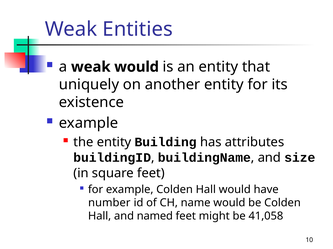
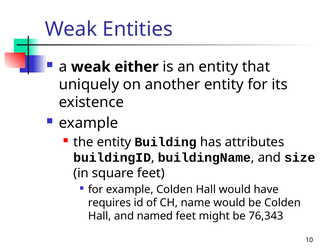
weak would: would -> either (137, 67)
number: number -> requires (109, 203)
41,058: 41,058 -> 76,343 (266, 217)
